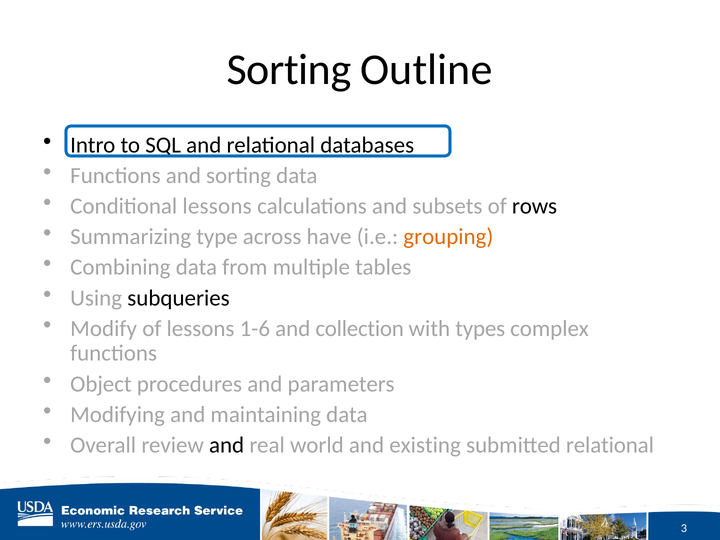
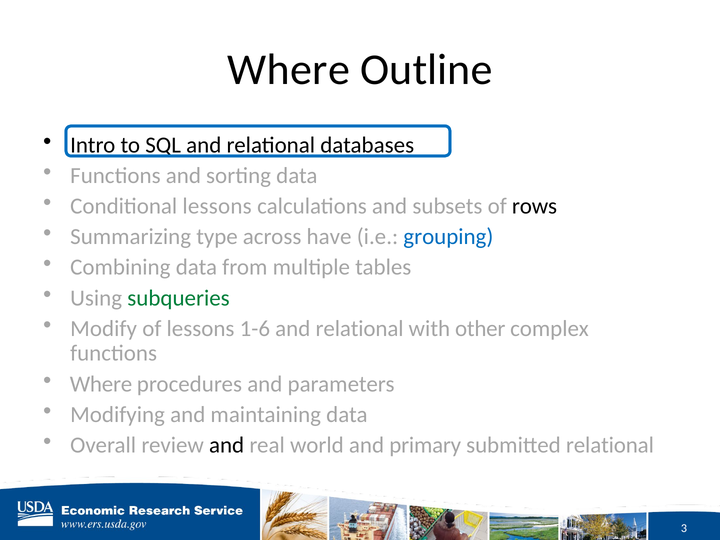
Sorting: Sorting -> Where (289, 70)
grouping colour: orange -> blue (448, 237)
subqueries colour: black -> green (179, 298)
1-6 and collection: collection -> relational (360, 329)
types: types -> other (480, 329)
Object: Object -> Where (101, 384)
existing: existing -> primary (425, 445)
